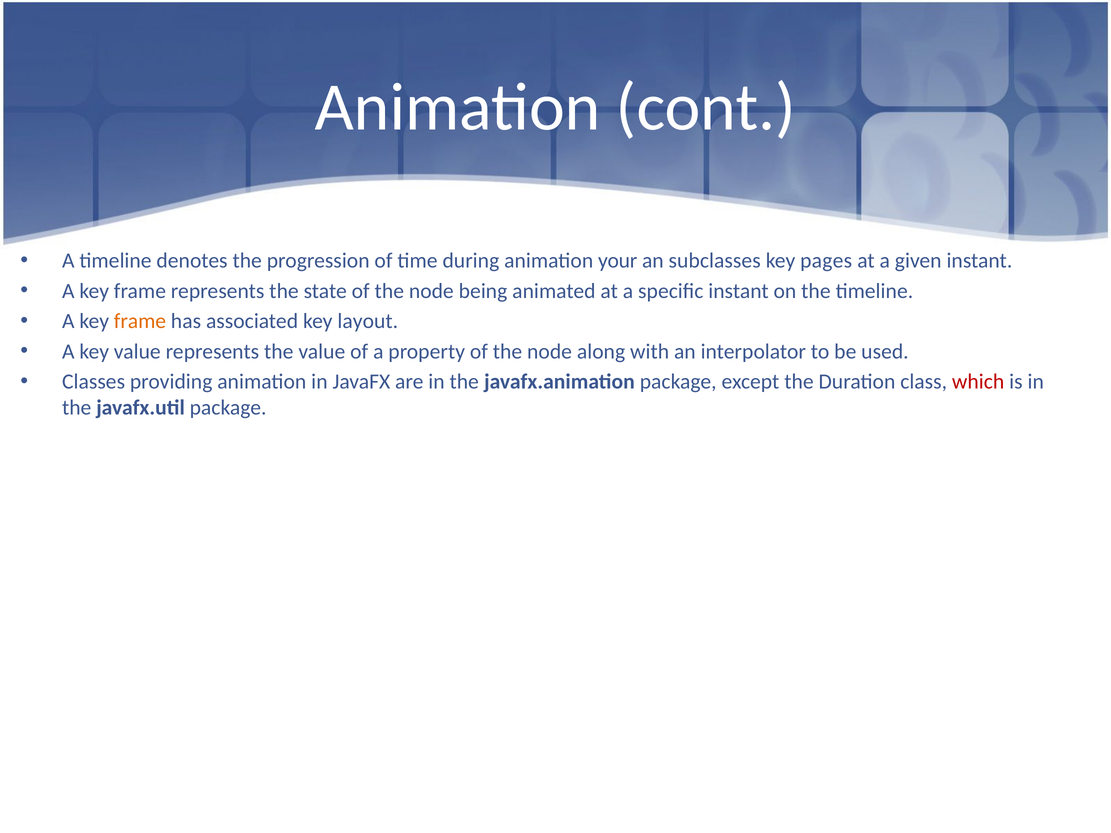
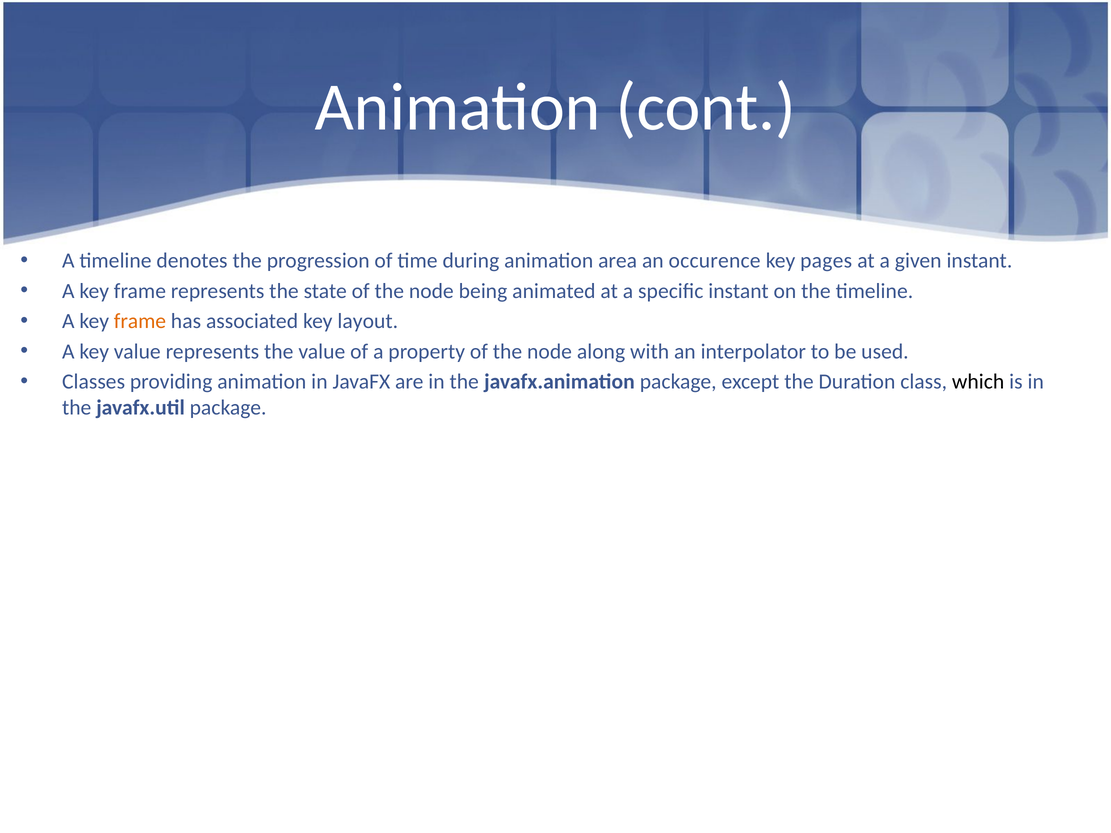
your: your -> area (618, 261)
subclasses: subclasses -> occurence (715, 261)
which colour: red -> black (978, 382)
